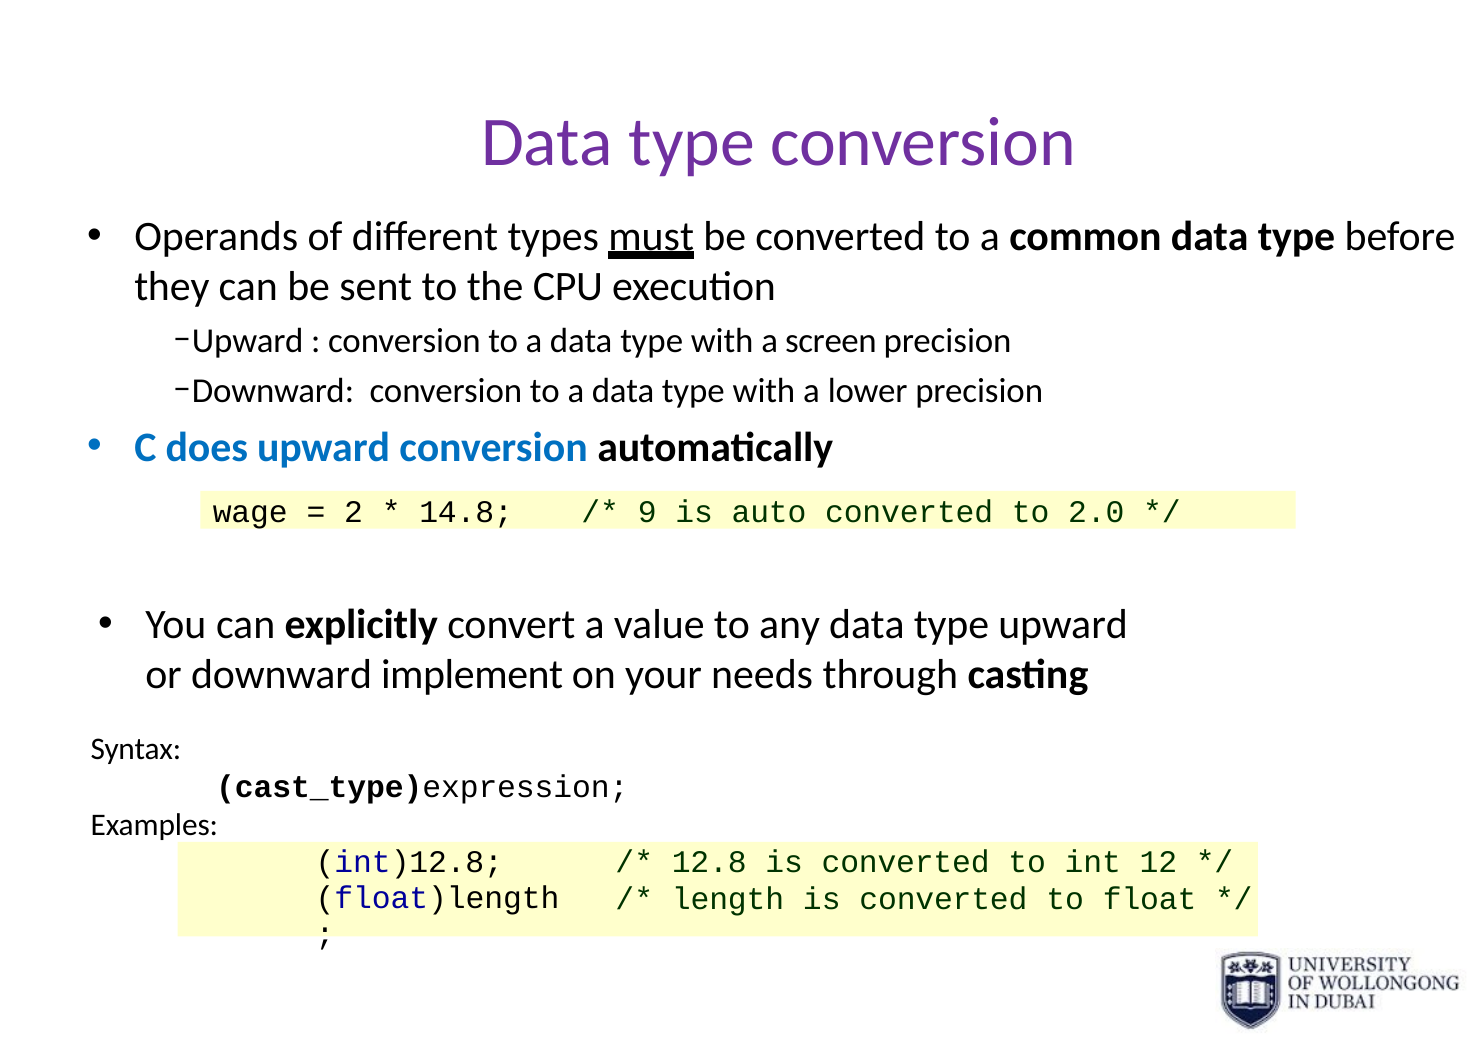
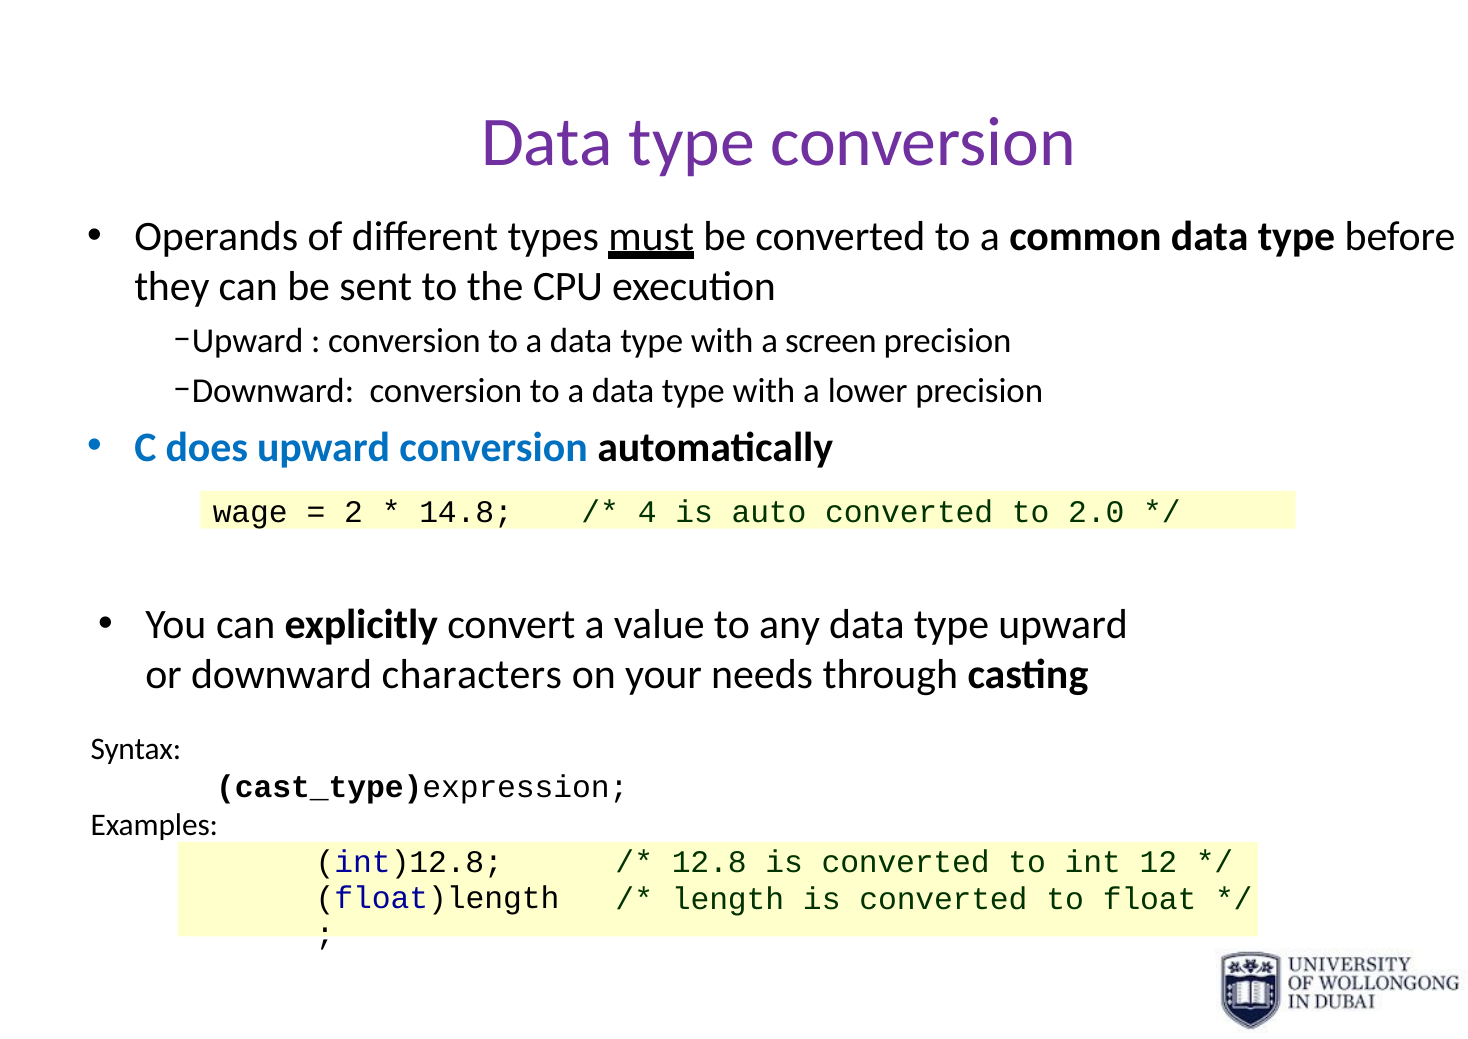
9: 9 -> 4 (647, 511)
implement: implement -> characters (472, 675)
